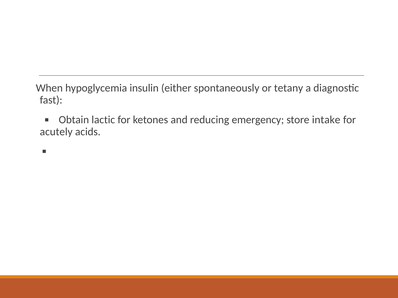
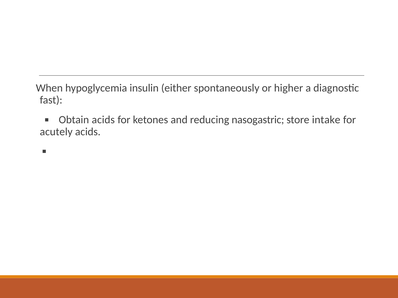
tetany: tetany -> higher (289, 88)
Obtain lactic: lactic -> acids (103, 120)
emergency: emergency -> nasogastric (258, 120)
